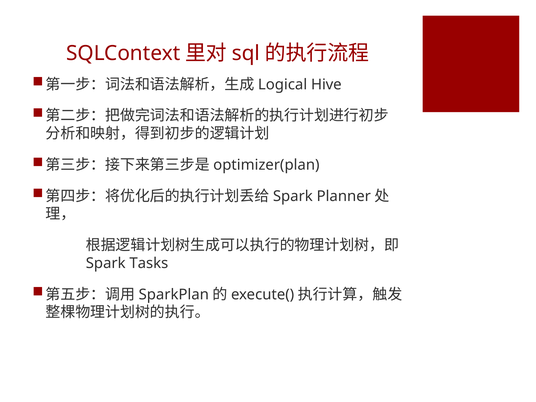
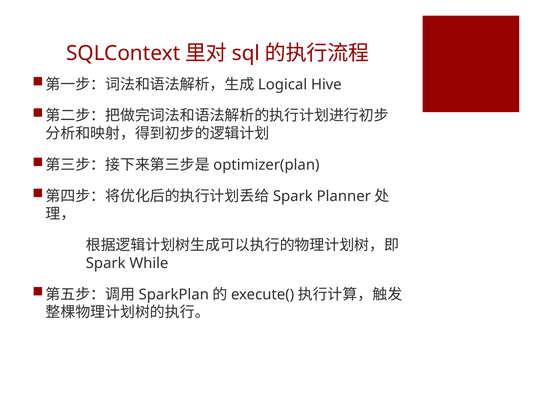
Tasks: Tasks -> While (149, 263)
